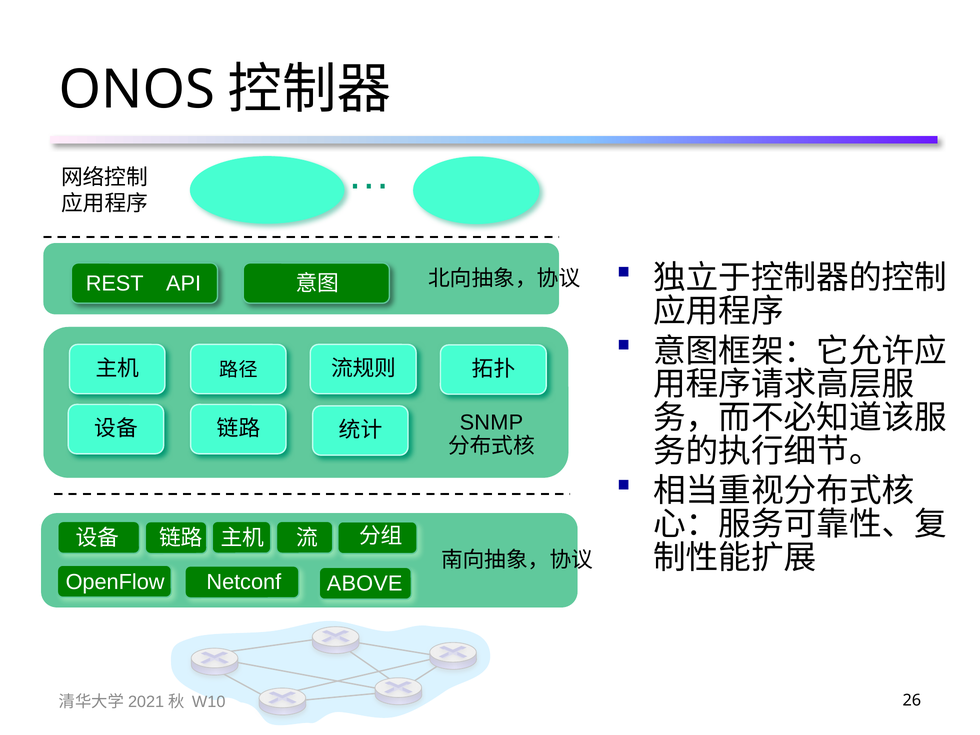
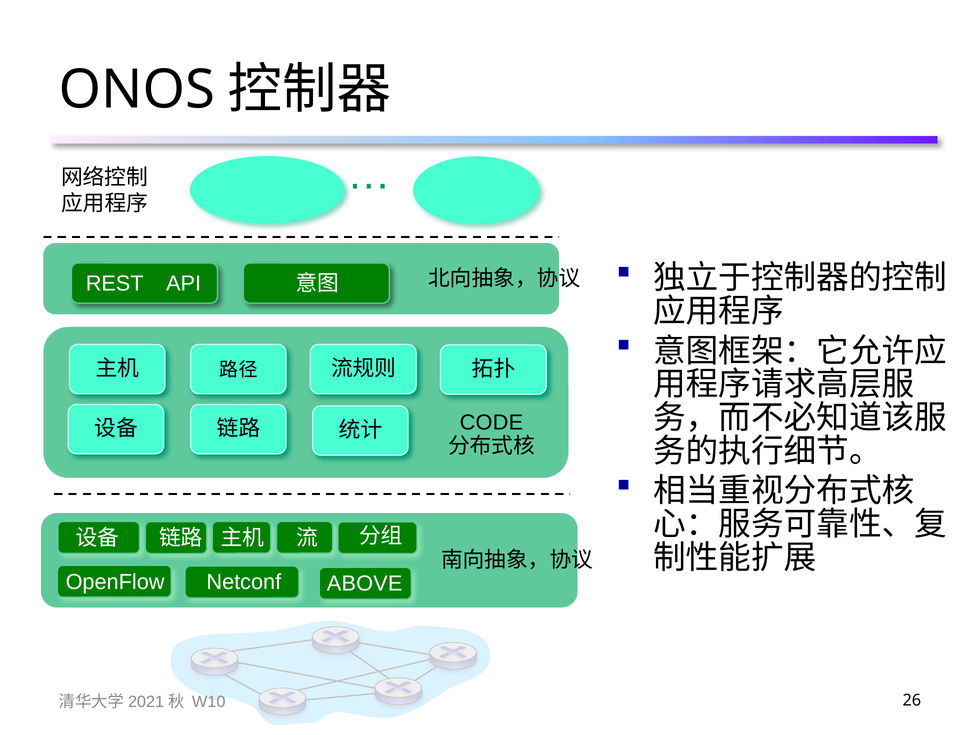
SNMP: SNMP -> CODE (491, 422)
